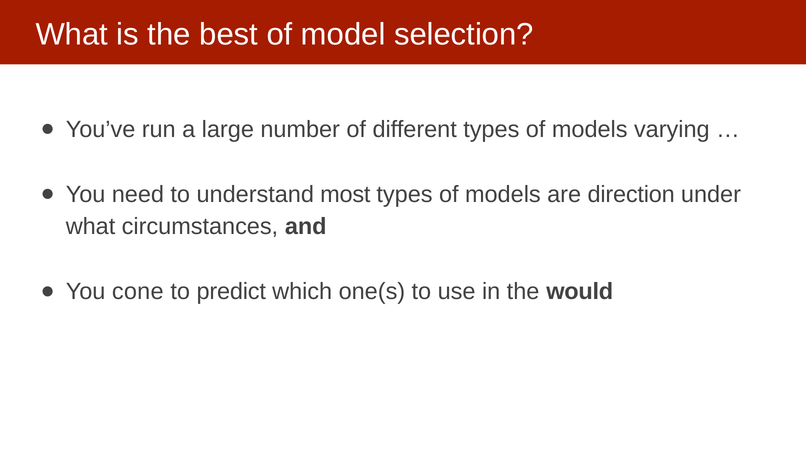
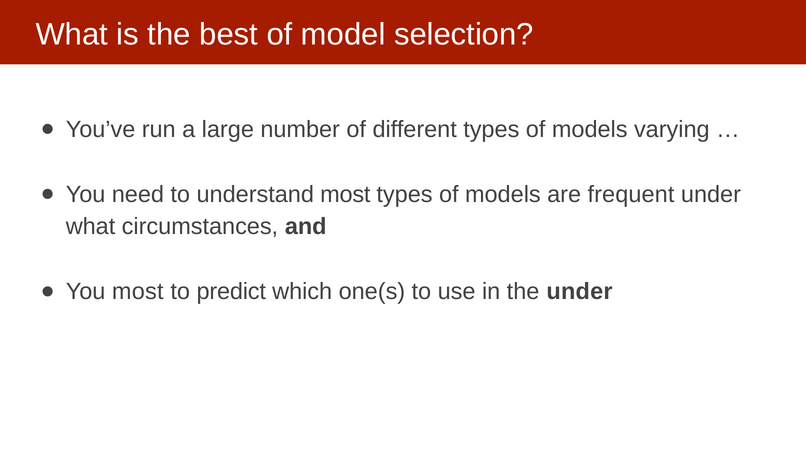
direction: direction -> frequent (631, 194)
You cone: cone -> most (138, 292)
the would: would -> under (580, 292)
